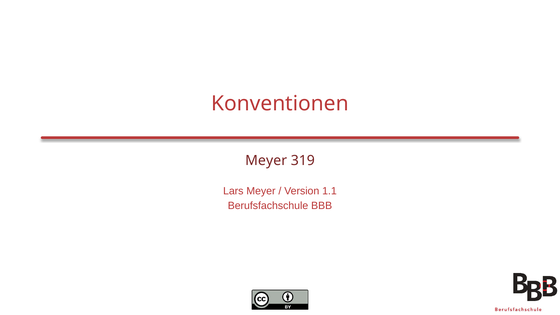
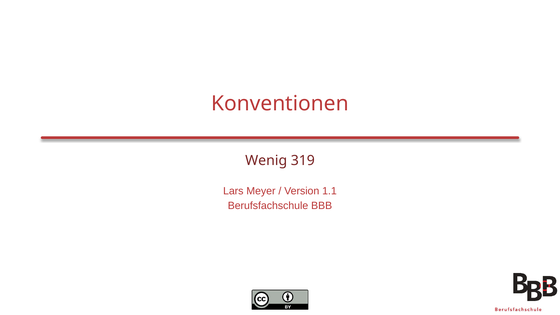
Meyer: Meyer -> Wenig (266, 161)
